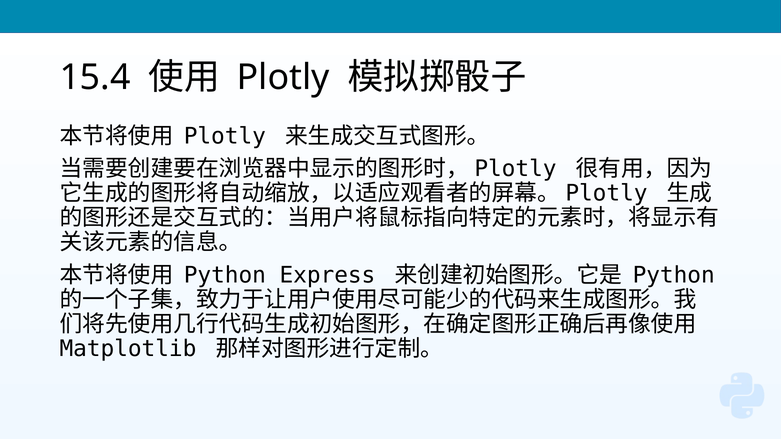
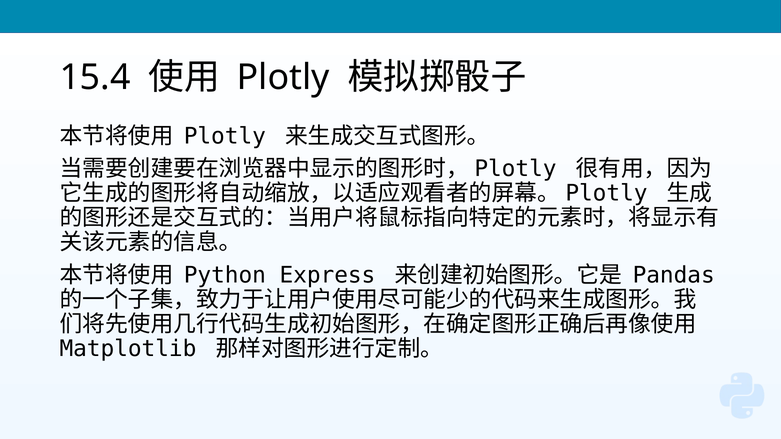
Python: Python -> Pandas (674, 275)
